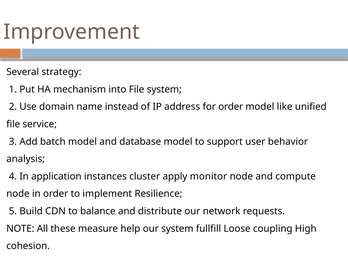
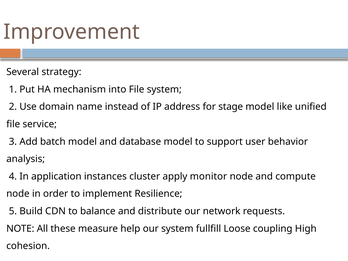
for order: order -> stage (231, 107)
